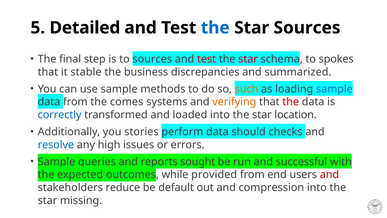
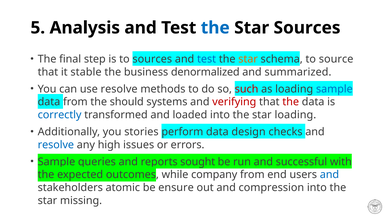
Detailed: Detailed -> Analysis (85, 28)
test colour: red -> blue (207, 59)
star colour: red -> orange (248, 59)
spokes: spokes -> source (336, 59)
discrepancies: discrepancies -> denormalized (205, 72)
use sample: sample -> resolve (119, 89)
such colour: orange -> red (247, 89)
comes: comes -> should (127, 102)
verifying colour: orange -> red (234, 102)
star location: location -> loading (295, 115)
should: should -> design (249, 132)
provided: provided -> company (214, 174)
and colour: red -> blue (329, 174)
reduce: reduce -> atomic (123, 187)
default: default -> ensure (176, 187)
